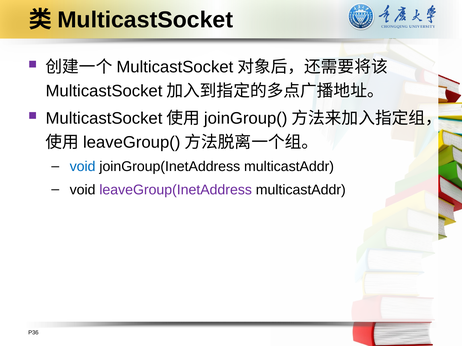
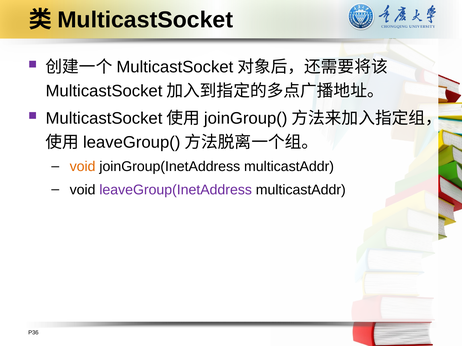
void colour: blue -> orange (83, 167)
